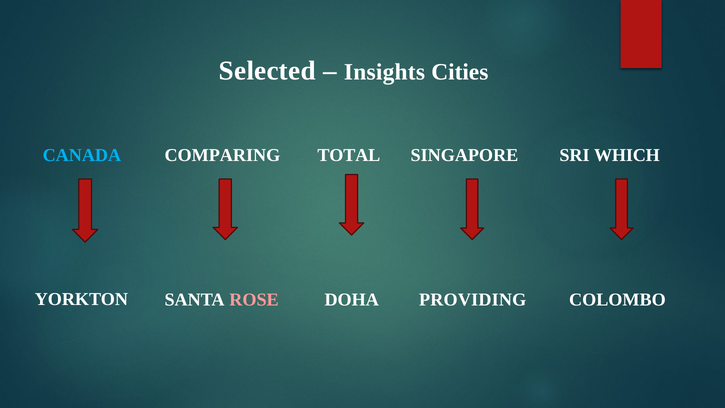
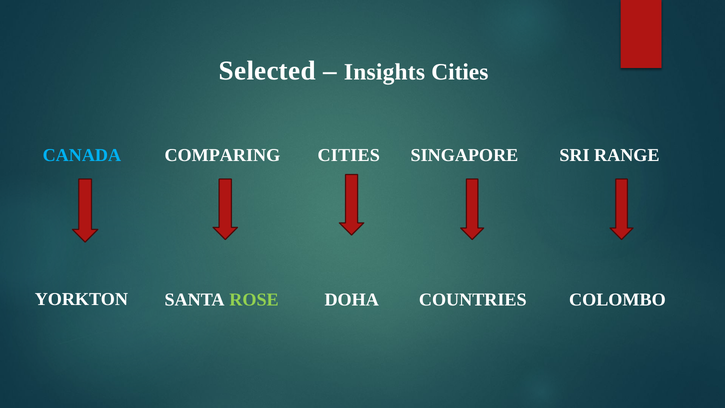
WHICH: WHICH -> RANGE (627, 155)
TOTAL: TOTAL -> CITIES (349, 155)
PROVIDING: PROVIDING -> COUNTRIES (473, 300)
ROSE colour: pink -> light green (254, 300)
